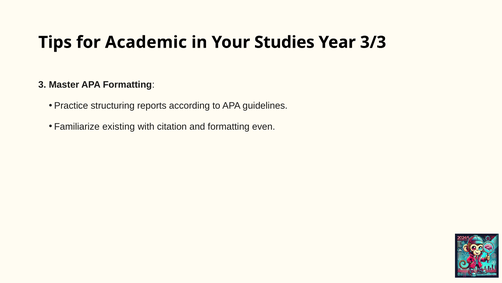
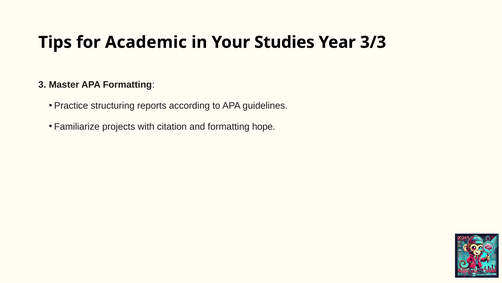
existing: existing -> projects (119, 126)
even: even -> hope (264, 126)
